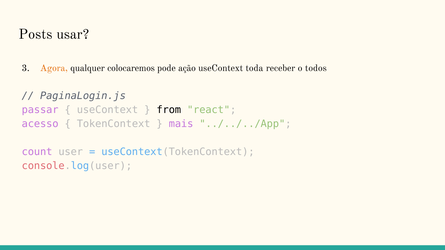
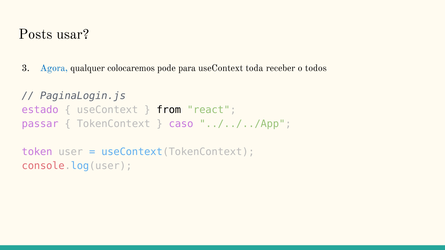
Agora colour: orange -> blue (54, 68)
ação: ação -> para (187, 68)
passar: passar -> estado (40, 110)
acesso: acesso -> passar (40, 124)
mais: mais -> caso (181, 124)
count: count -> token (37, 152)
